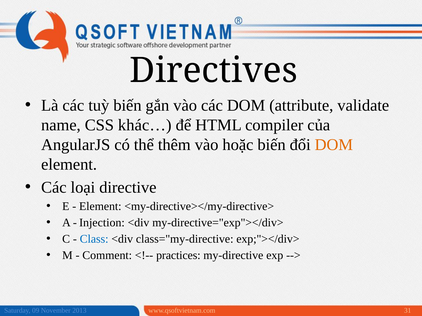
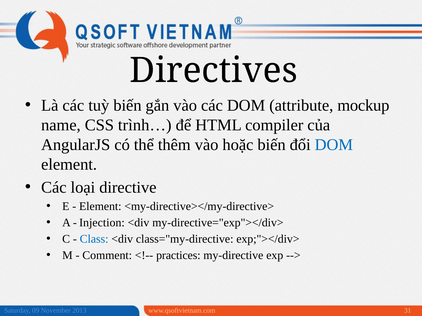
validate: validate -> mockup (363, 105)
khác…: khác… -> trình… (145, 125)
DOM colour: orange -> blue (334, 145)
